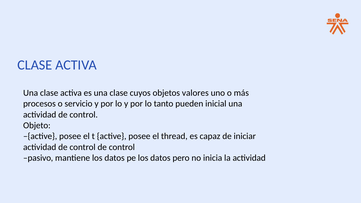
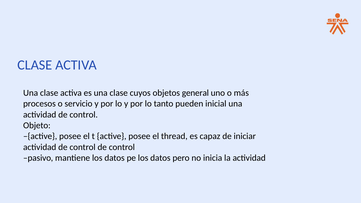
valores: valores -> general (195, 93)
